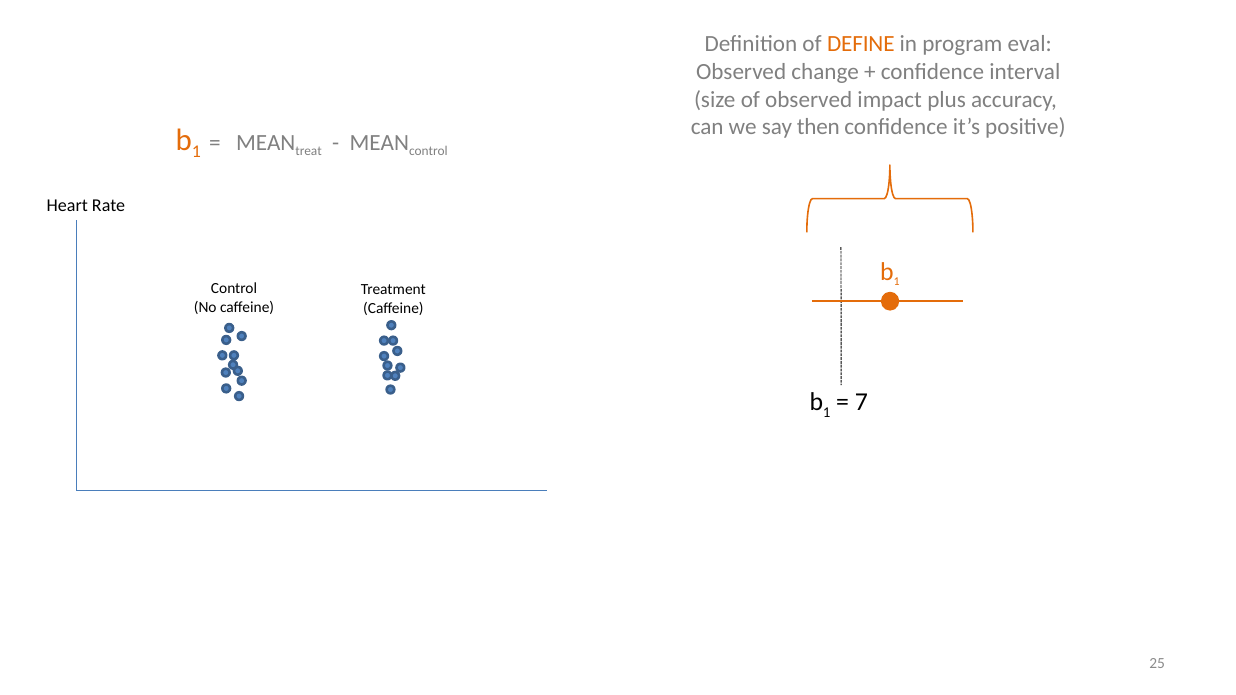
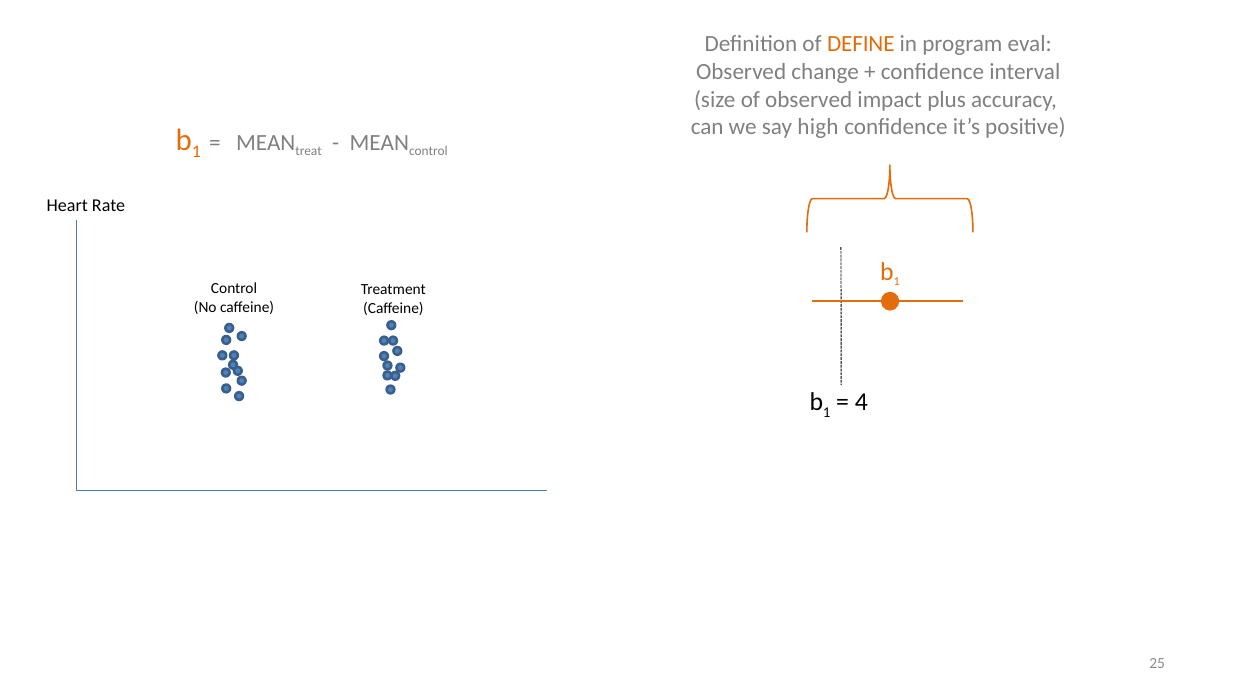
then: then -> high (818, 127)
7: 7 -> 4 (861, 402)
